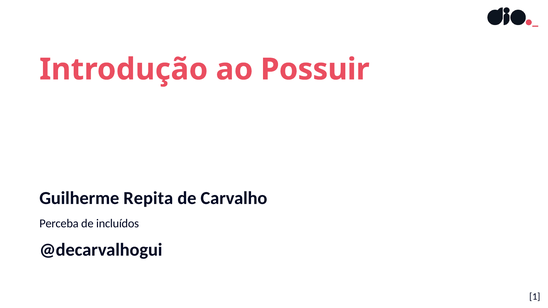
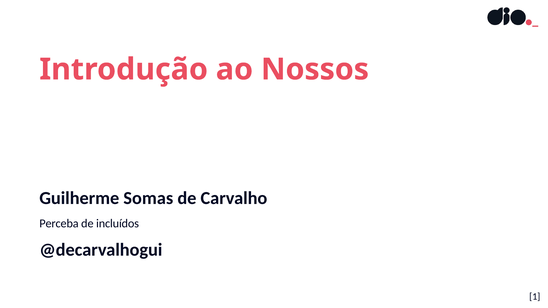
Possuir: Possuir -> Nossos (315, 69)
Repita: Repita -> Somas (148, 198)
